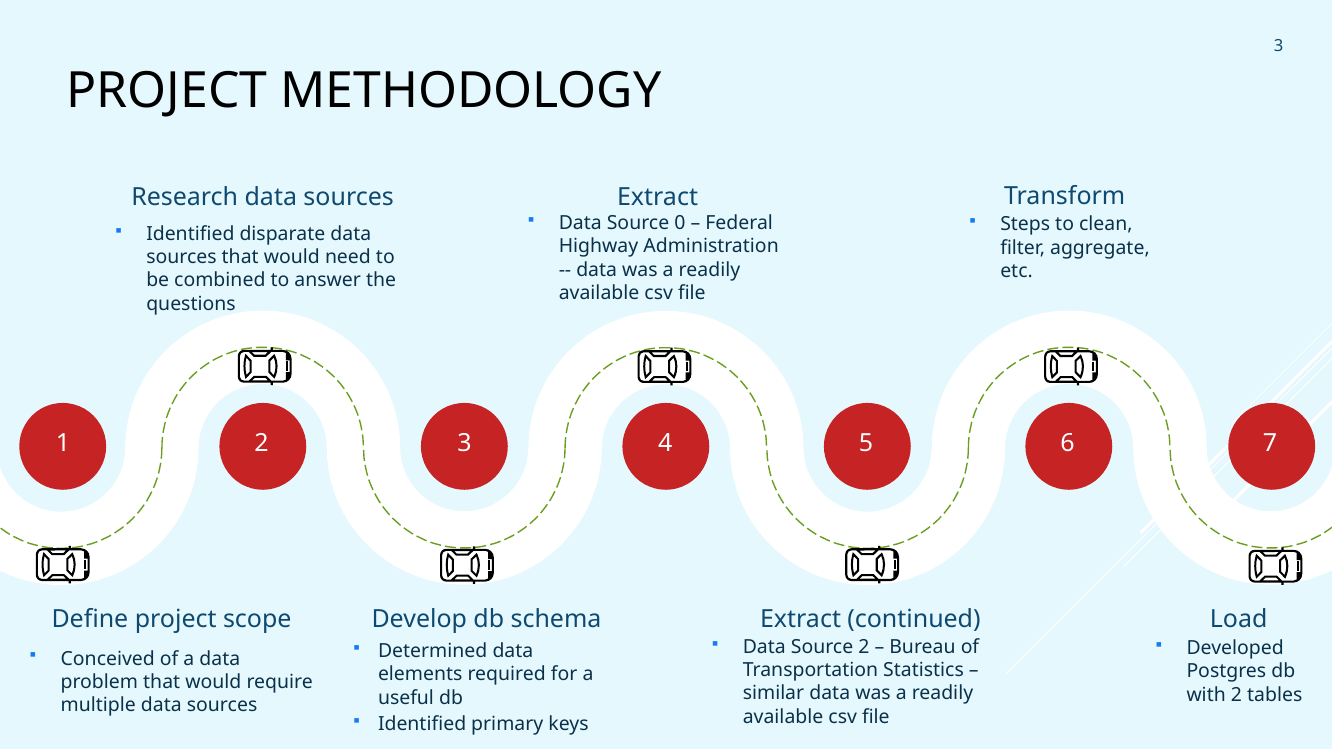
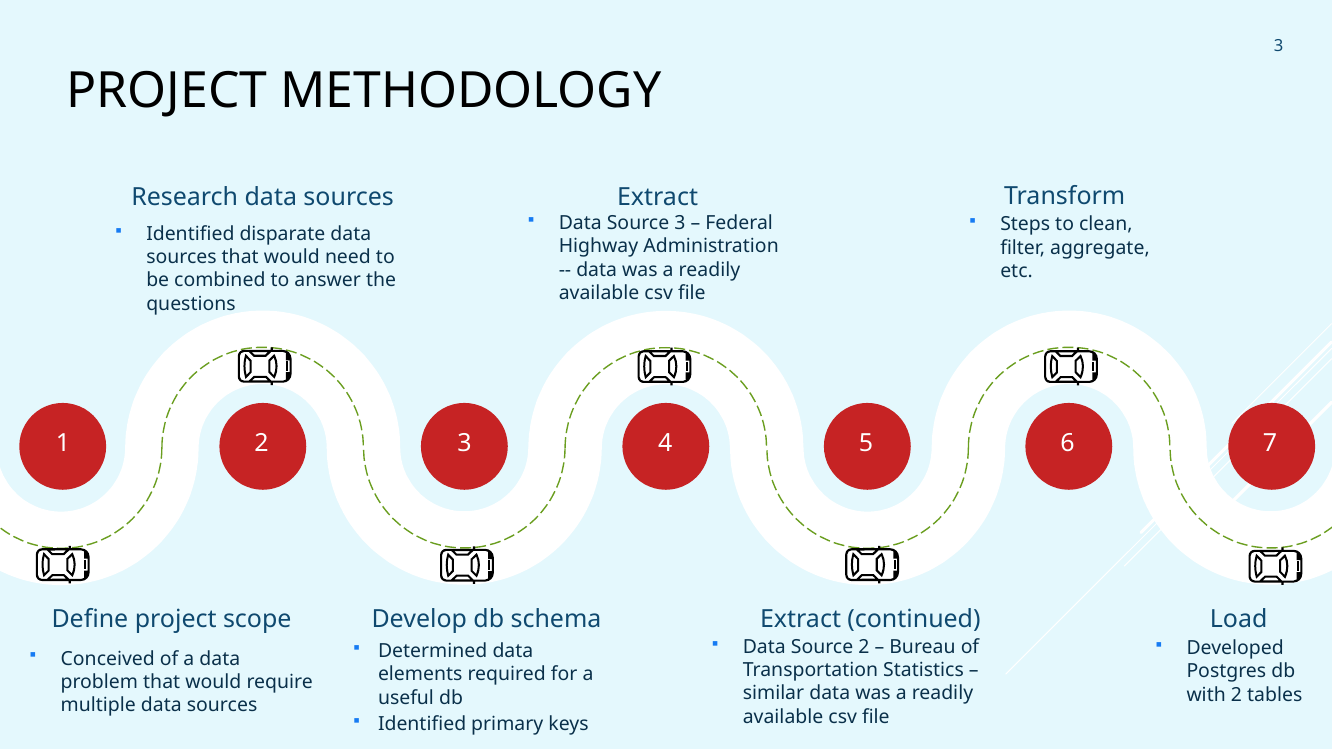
Source 0: 0 -> 3 (680, 223)
